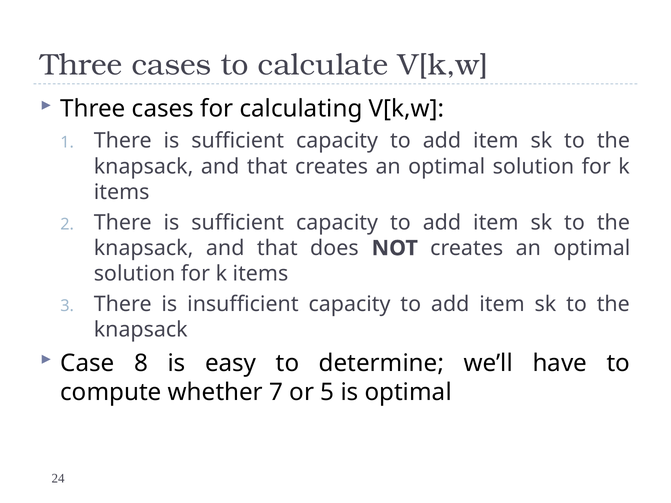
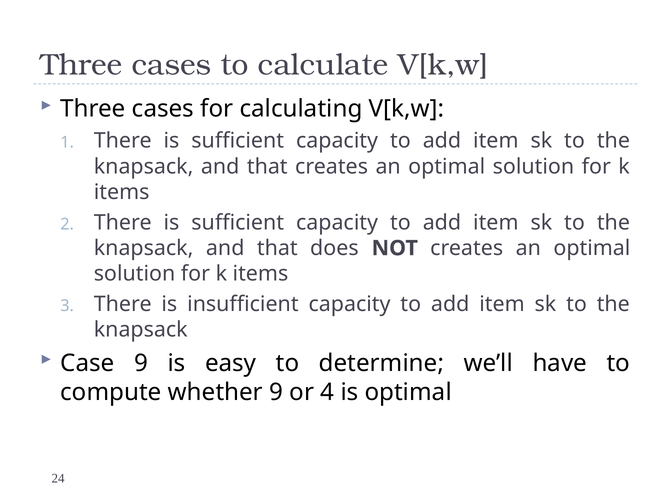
Case 8: 8 -> 9 (141, 363)
whether 7: 7 -> 9 (276, 392)
5: 5 -> 4 (327, 392)
